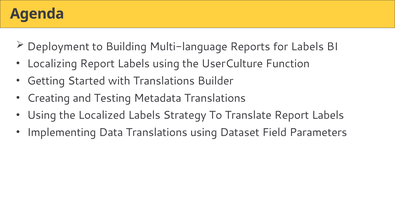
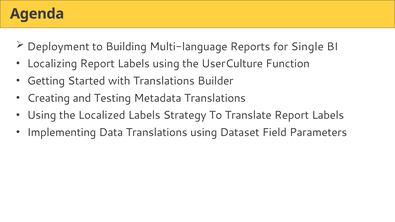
for Labels: Labels -> Single (307, 47)
